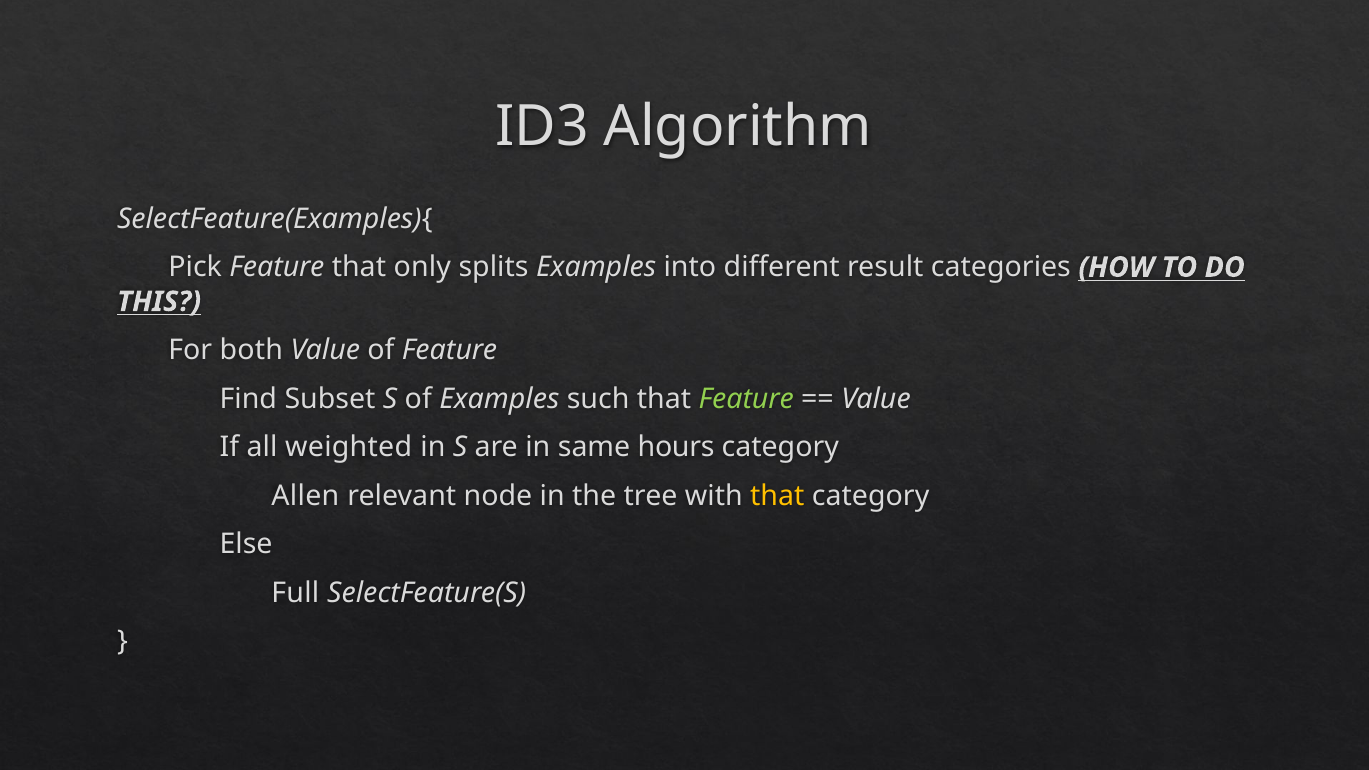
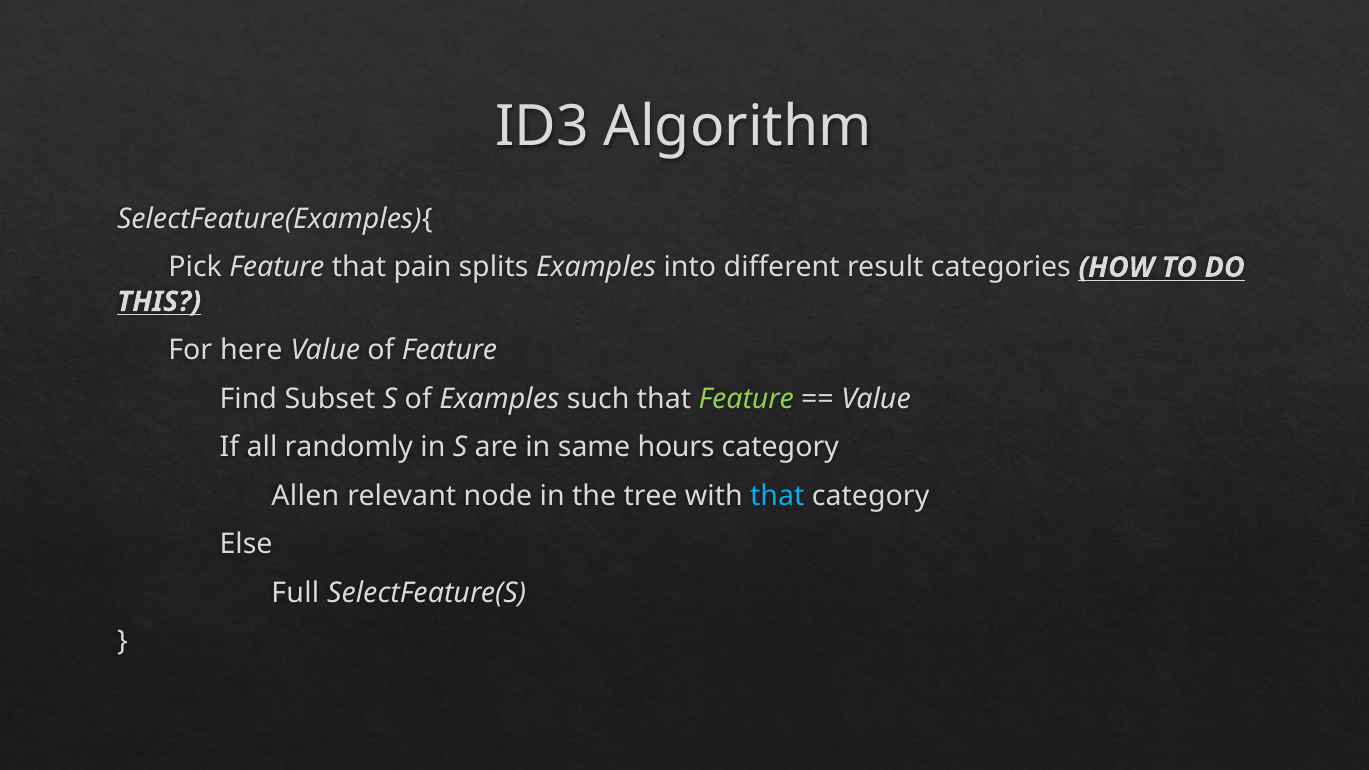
only: only -> pain (423, 267)
both: both -> here (251, 350)
weighted: weighted -> randomly (349, 447)
that colour: yellow -> light blue (777, 496)
